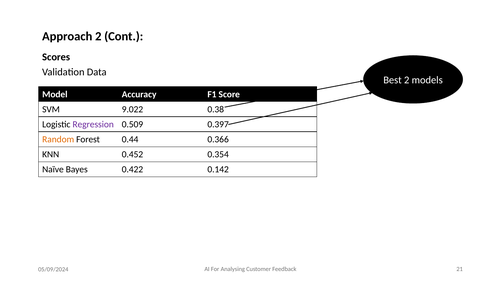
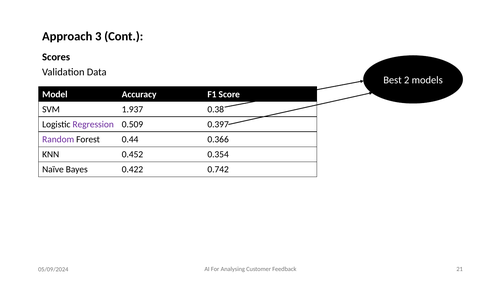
Approach 2: 2 -> 3 (98, 36)
9.022: 9.022 -> 1.937 (132, 109)
Random colour: orange -> purple (58, 139)
0.142: 0.142 -> 0.742 (218, 169)
